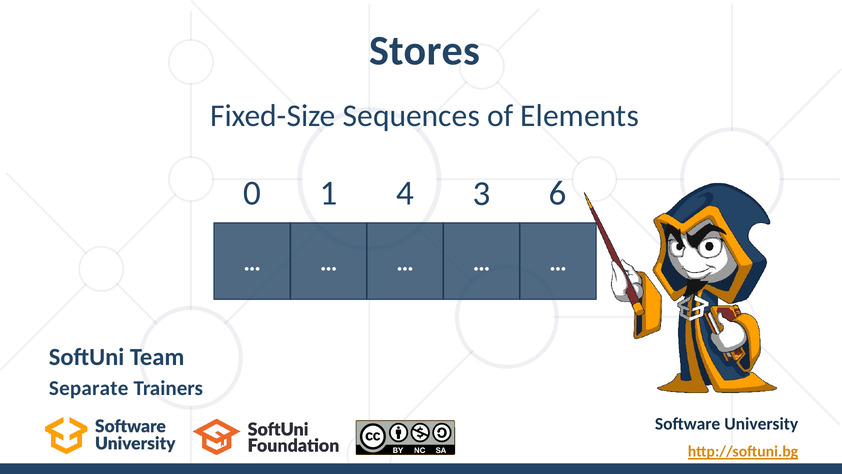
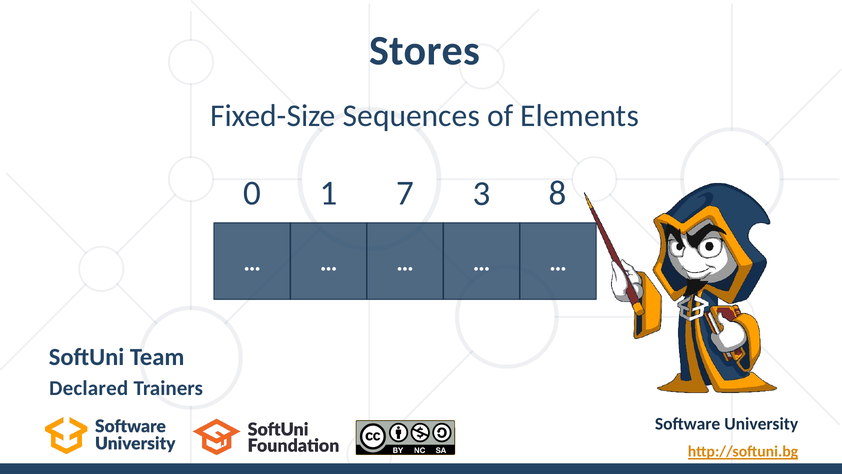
4: 4 -> 7 (405, 193)
6: 6 -> 8 (558, 193)
Separate: Separate -> Declared (89, 388)
